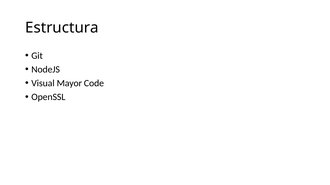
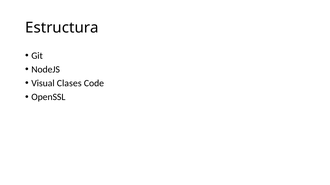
Mayor: Mayor -> Clases (69, 83)
